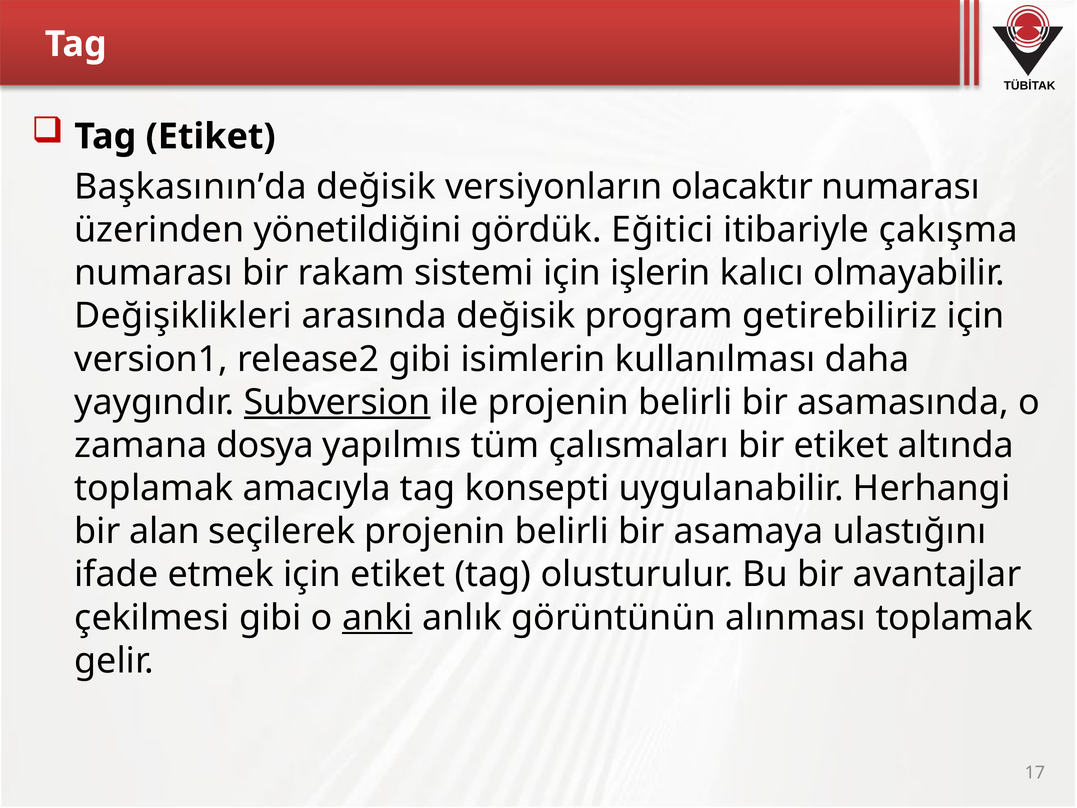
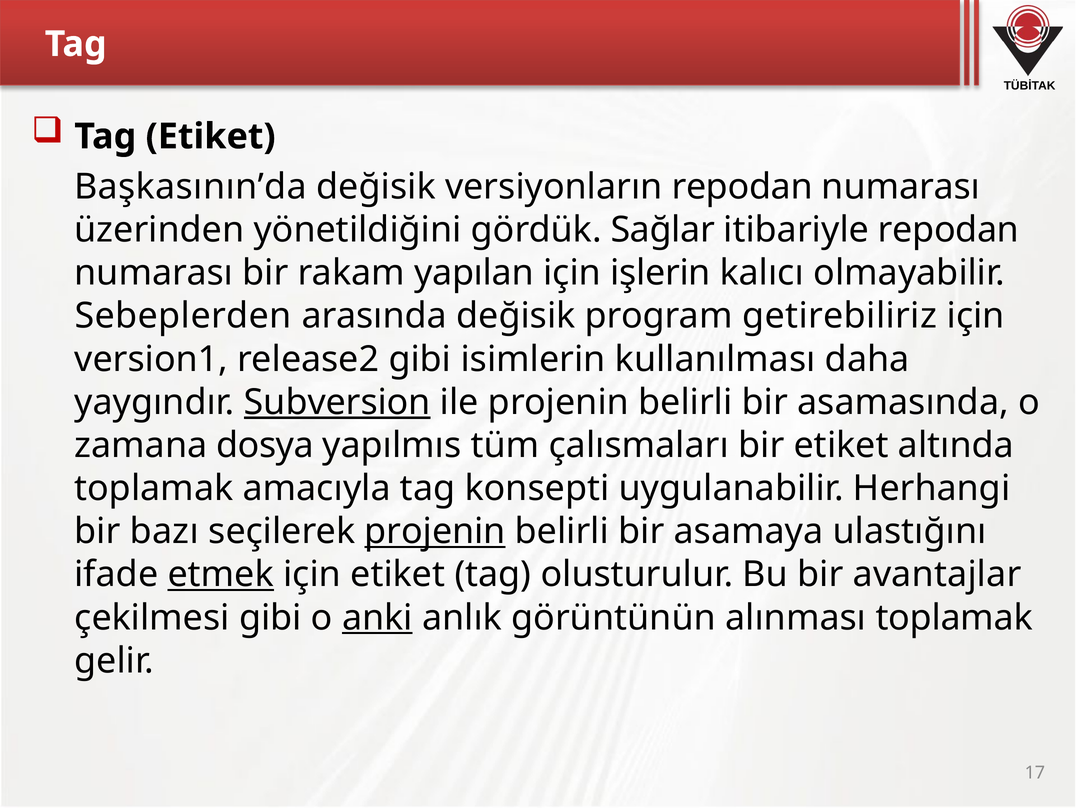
versiyonların olacaktır: olacaktır -> repodan (742, 187)
Eğitici: Eğitici -> Sağlar (663, 230)
itibariyle çakışma: çakışma -> repodan (949, 230)
sistemi: sistemi -> yapılan (474, 273)
Değişiklikleri: Değişiklikleri -> Sebeplerden (183, 316)
alan: alan -> bazı (164, 531)
projenin underline: none -> present (435, 531)
etmek underline: none -> present (221, 574)
